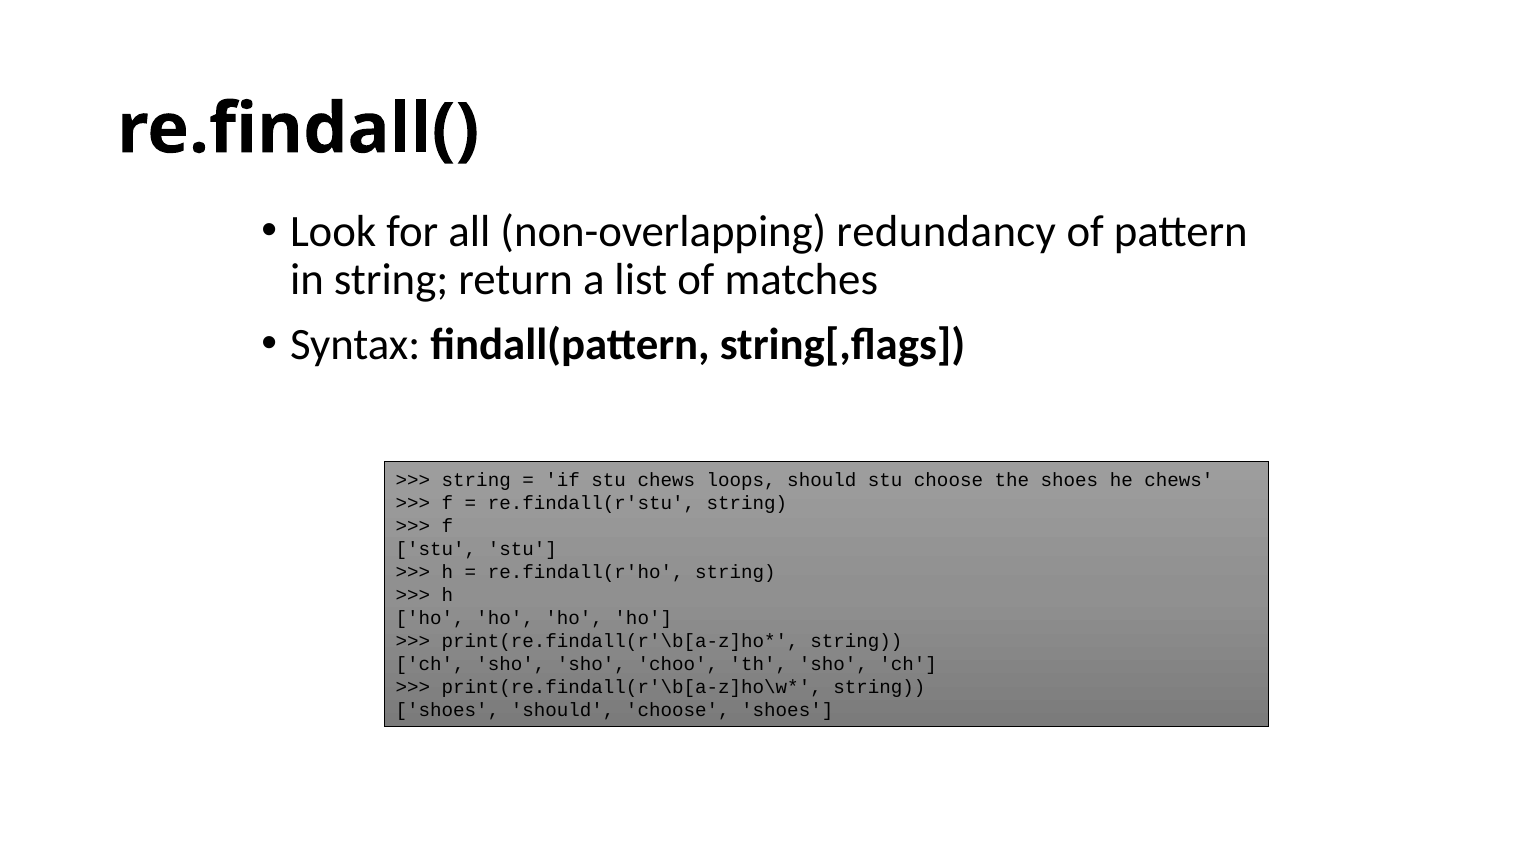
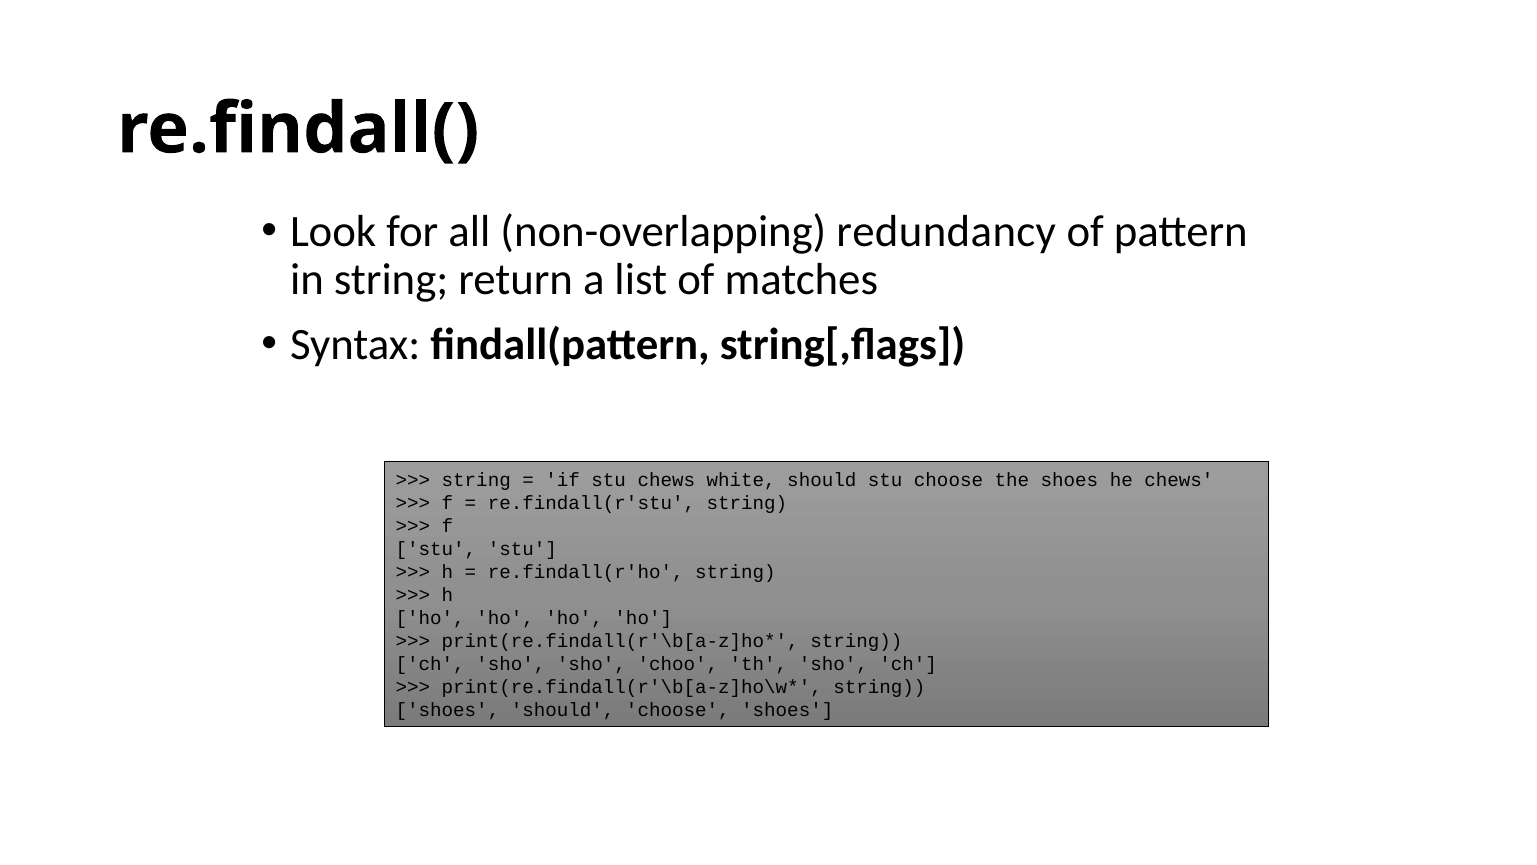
loops: loops -> white (741, 480)
